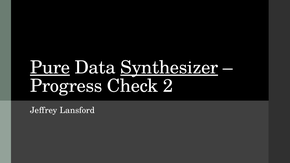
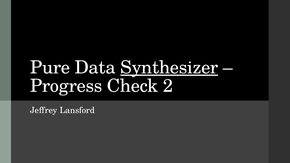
Pure underline: present -> none (50, 68)
